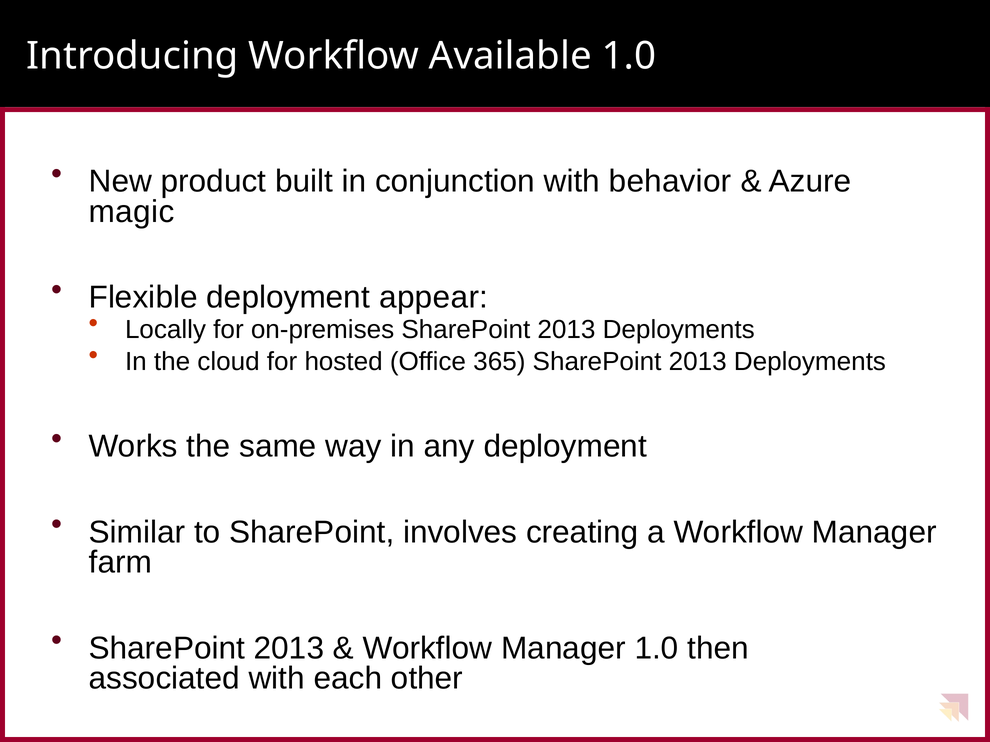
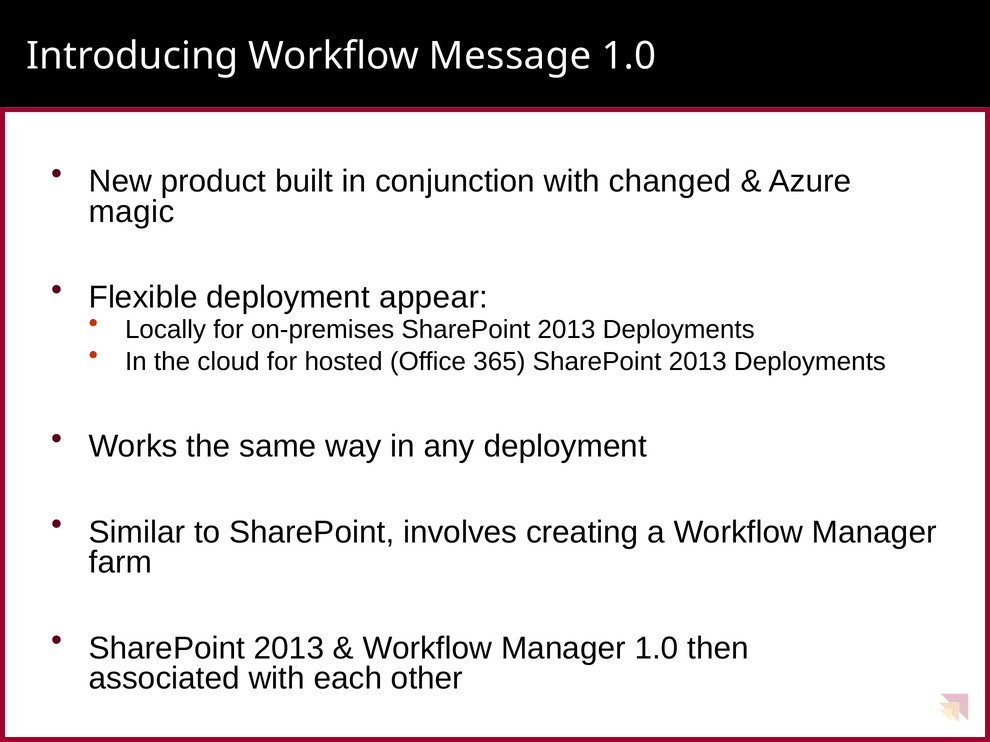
Available: Available -> Message (510, 56)
behavior: behavior -> changed (670, 182)
